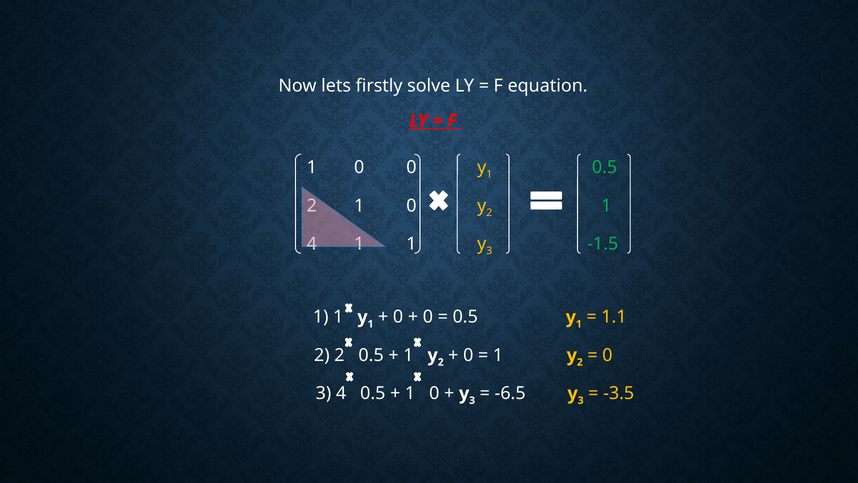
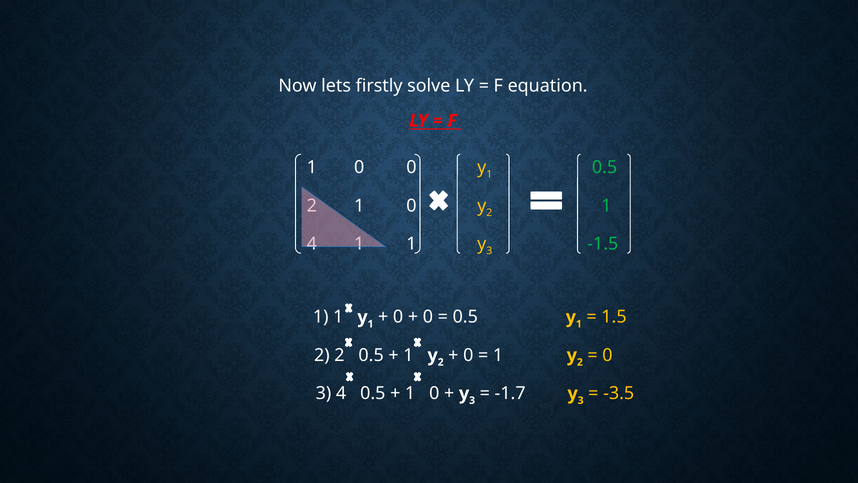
1.1: 1.1 -> 1.5 (614, 317)
-6.5: -6.5 -> -1.7 (510, 393)
